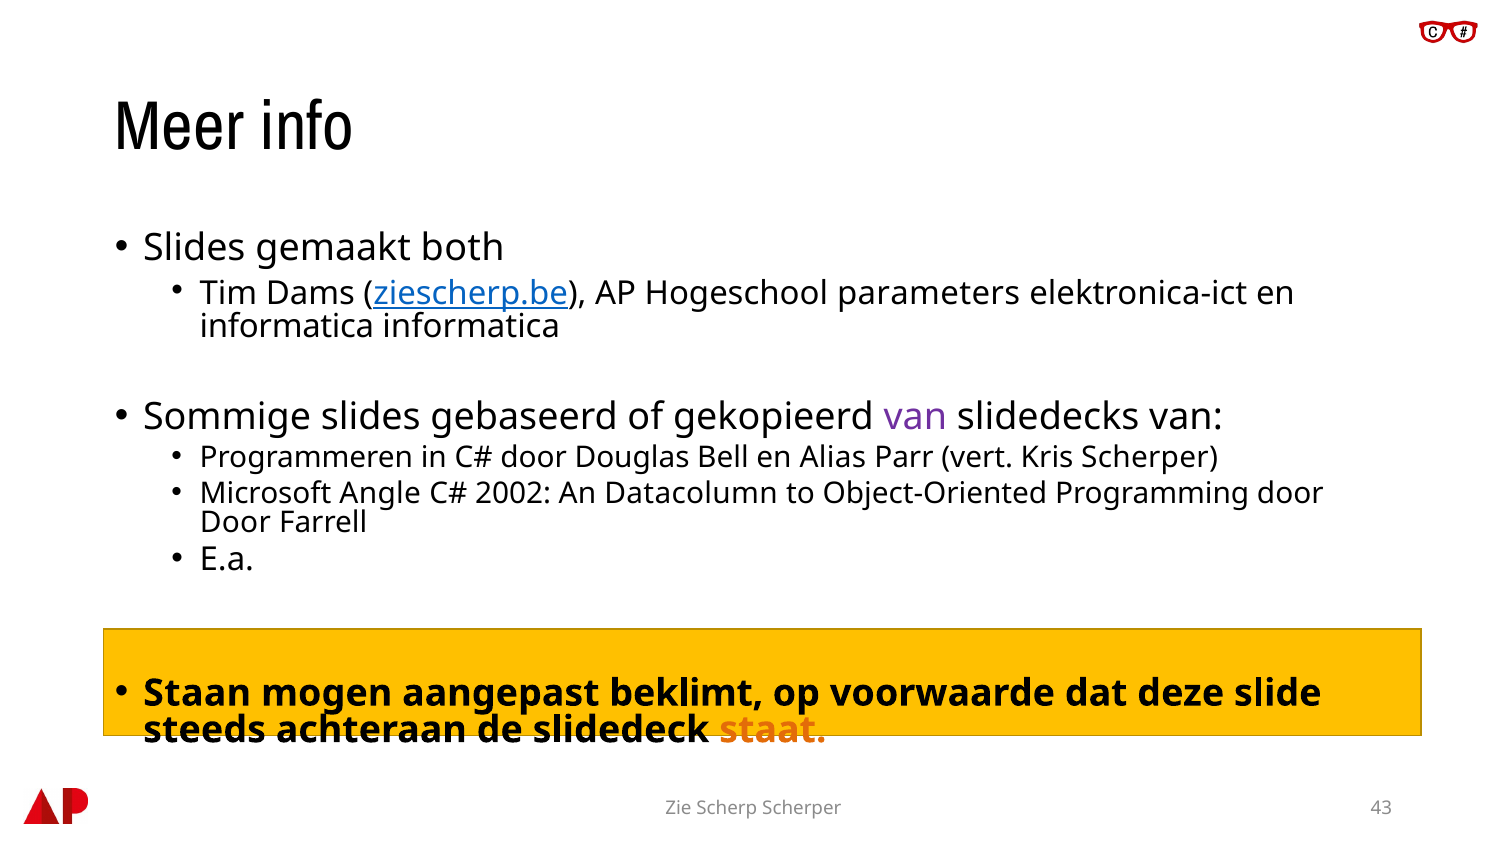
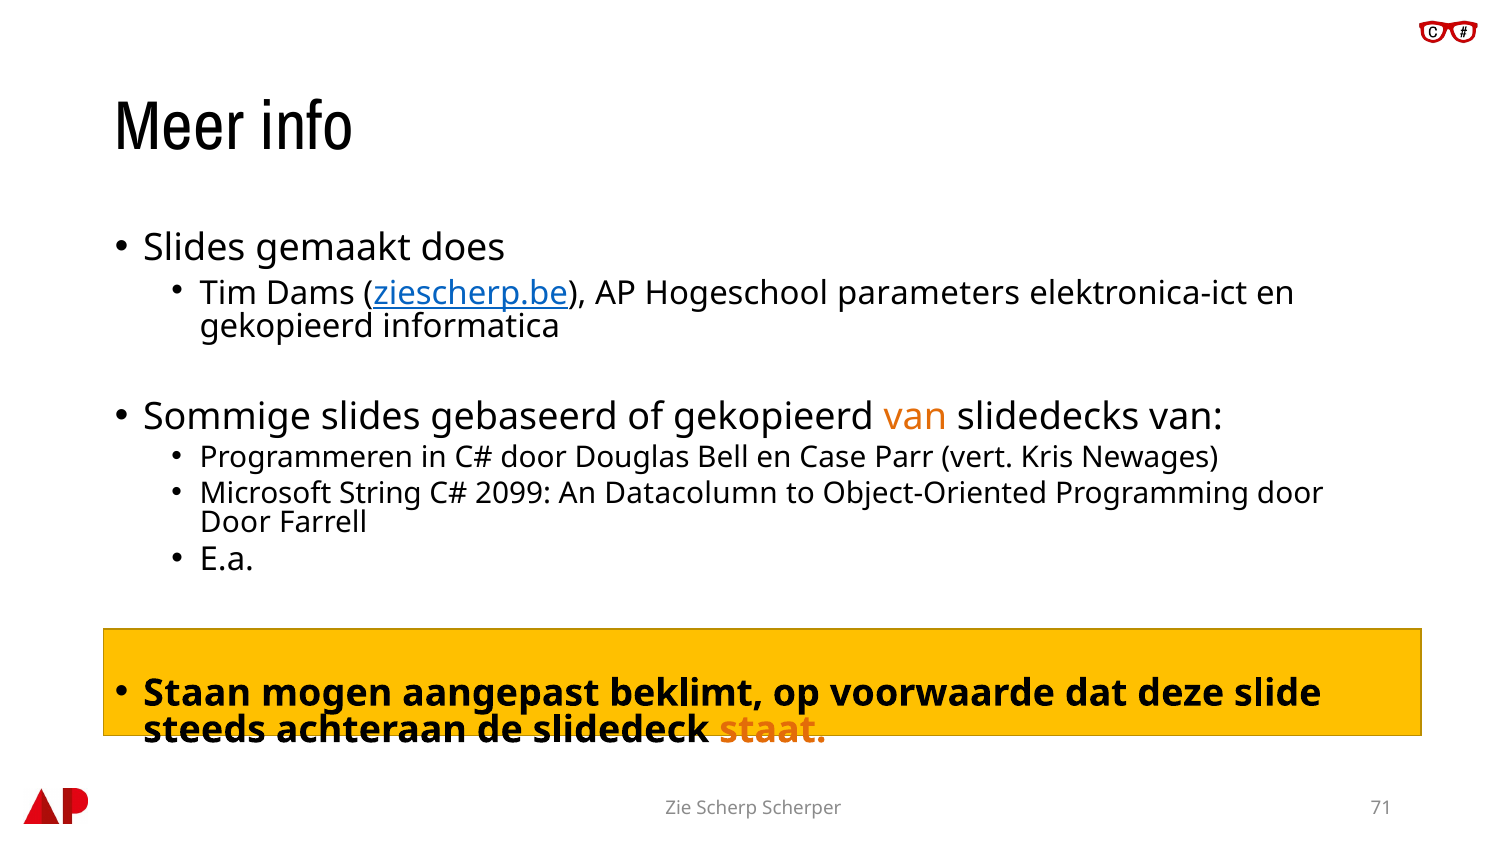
both: both -> does (463, 248)
informatica: informatica -> gekopieerd (287, 326)
van colour: purple -> orange (915, 417)
Alias: Alias -> Case (833, 457)
Kris Scherper: Scherper -> Newages (1150, 457)
Angle: Angle -> String (380, 493)
2002: 2002 -> 2099 (513, 493)
43: 43 -> 71 (1381, 808)
